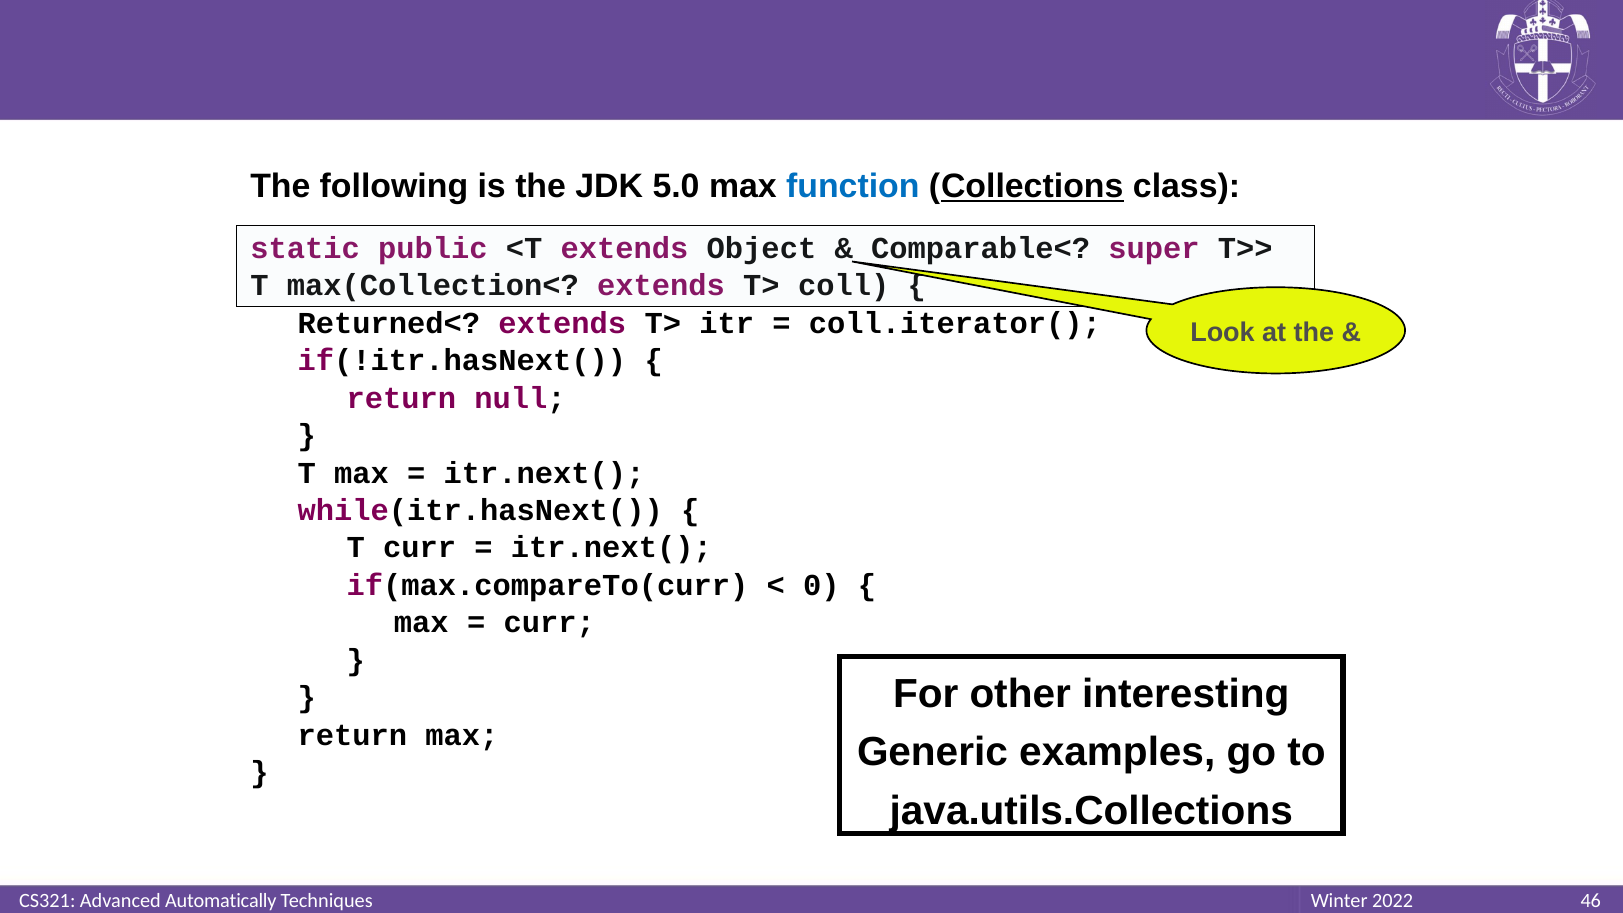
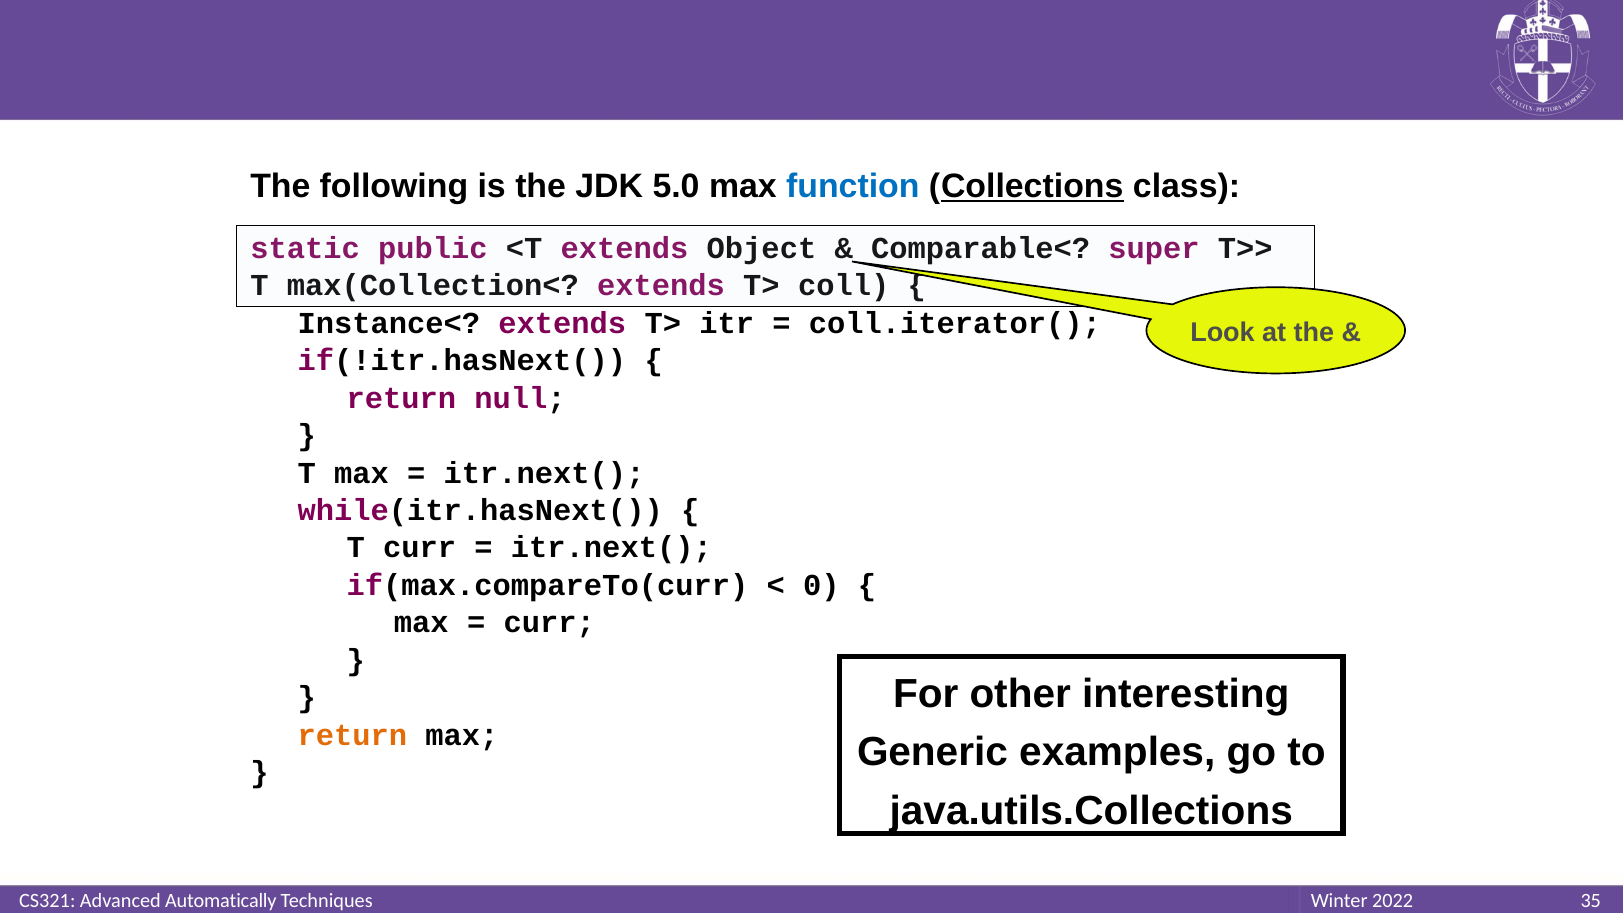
Returned<: Returned< -> Instance< (389, 323)
return colour: black -> orange (352, 735)
46: 46 -> 35 (1591, 901)
